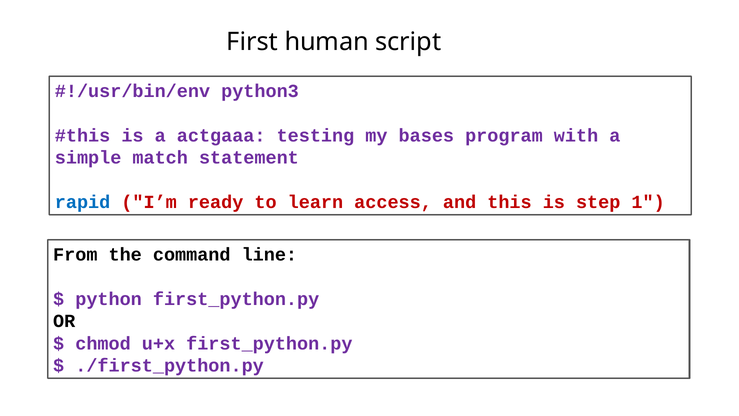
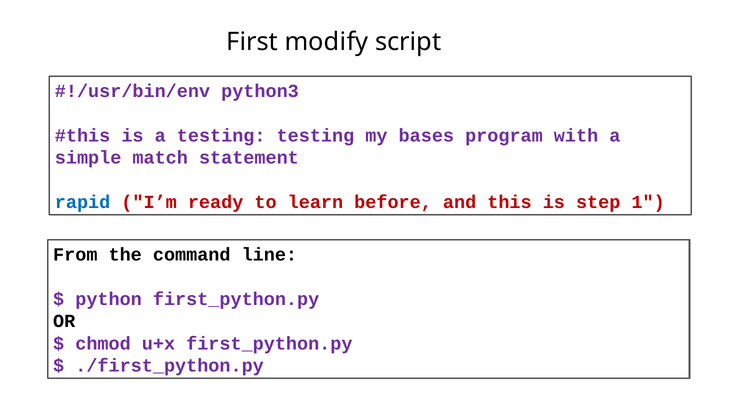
human: human -> modify (326, 42)
a actgaaa: actgaaa -> testing (221, 135)
access: access -> before (393, 202)
